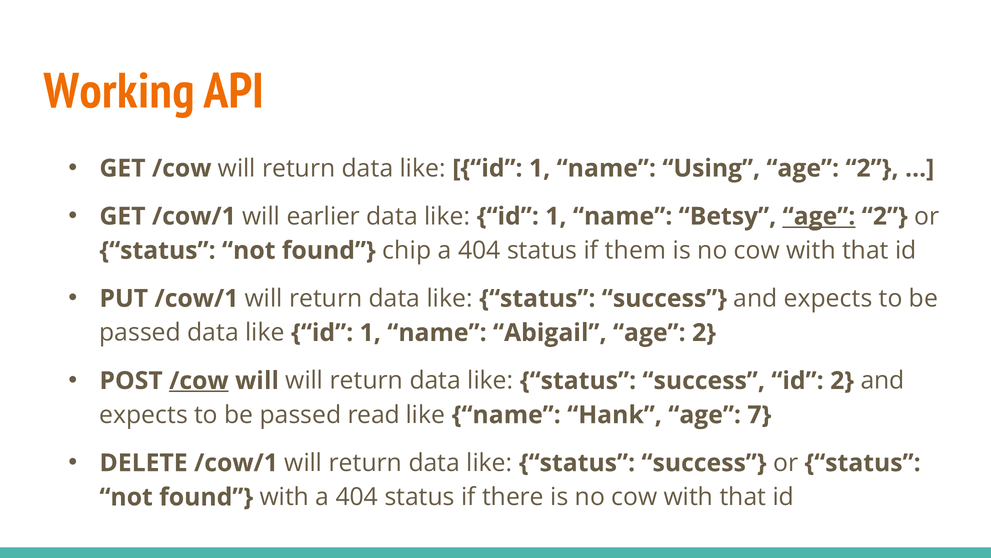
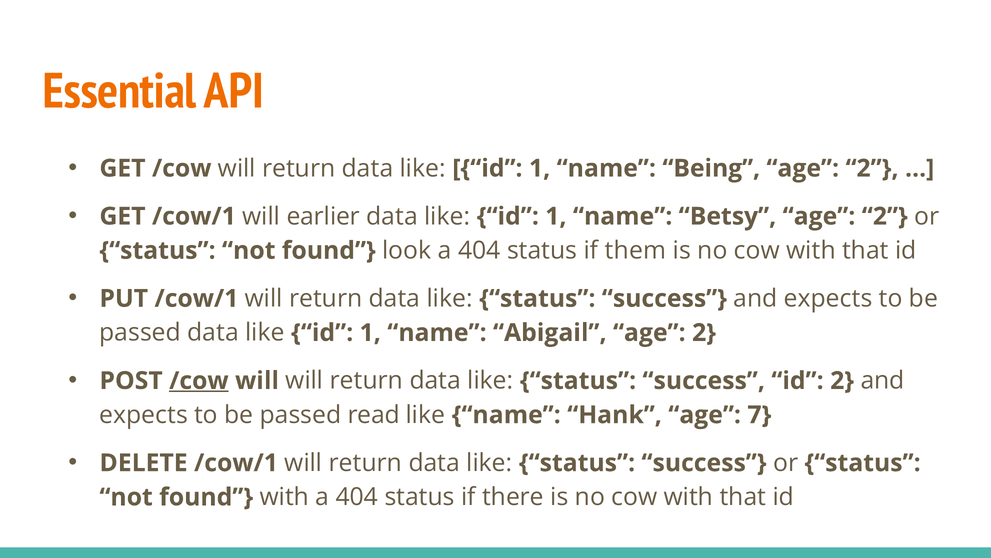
Working: Working -> Essential (120, 91)
Using: Using -> Being (711, 168)
age underline: present -> none (819, 216)
chip: chip -> look (407, 250)
